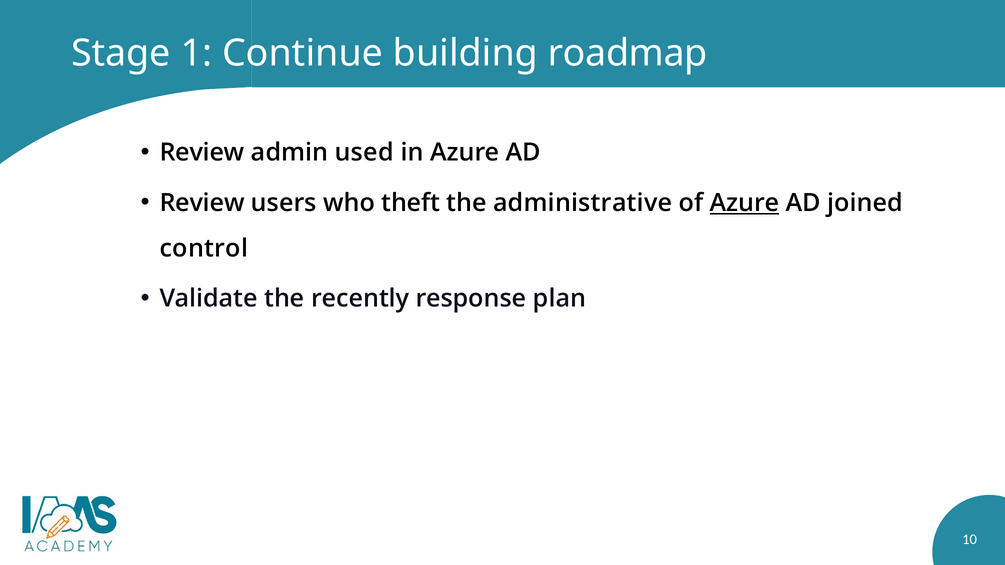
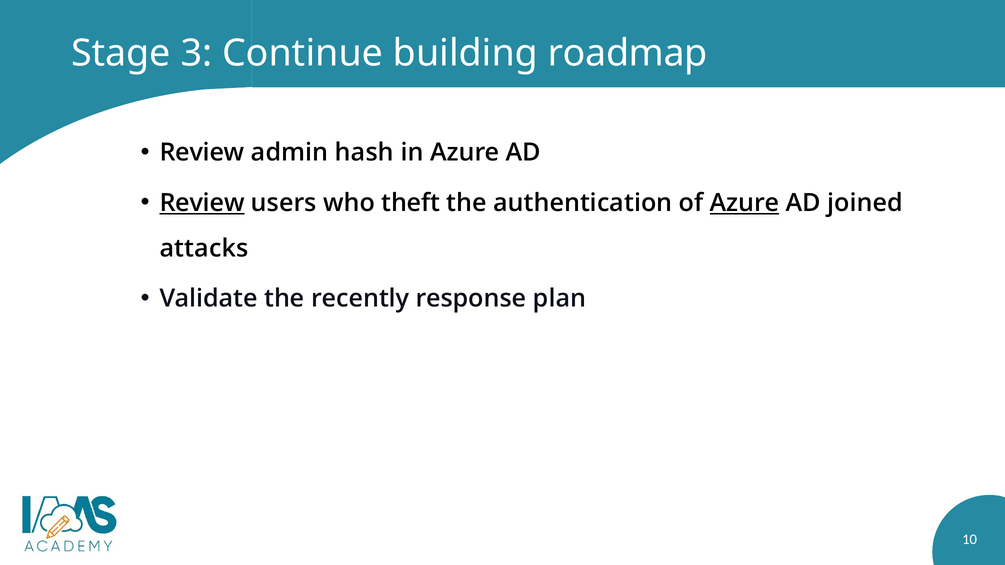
1: 1 -> 3 (196, 53)
used: used -> hash (364, 153)
Review underline: none -> present (202, 203)
administrative: administrative -> authentication (583, 203)
control: control -> attacks (204, 248)
